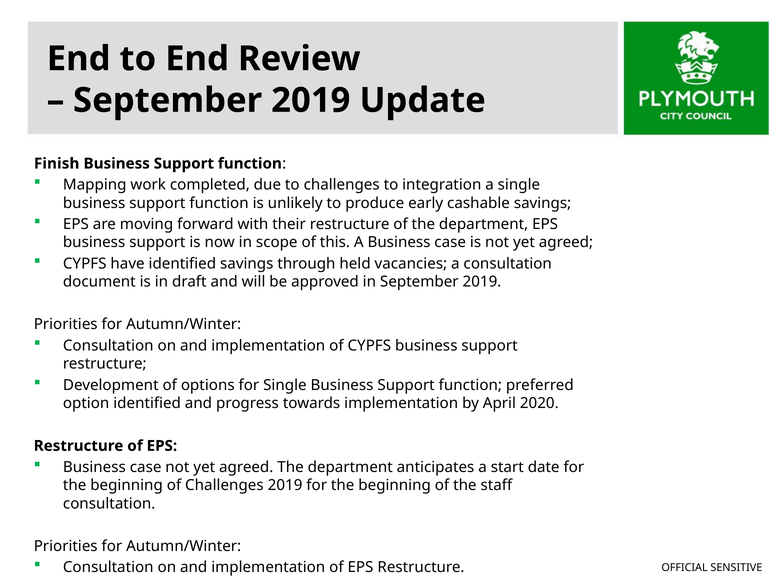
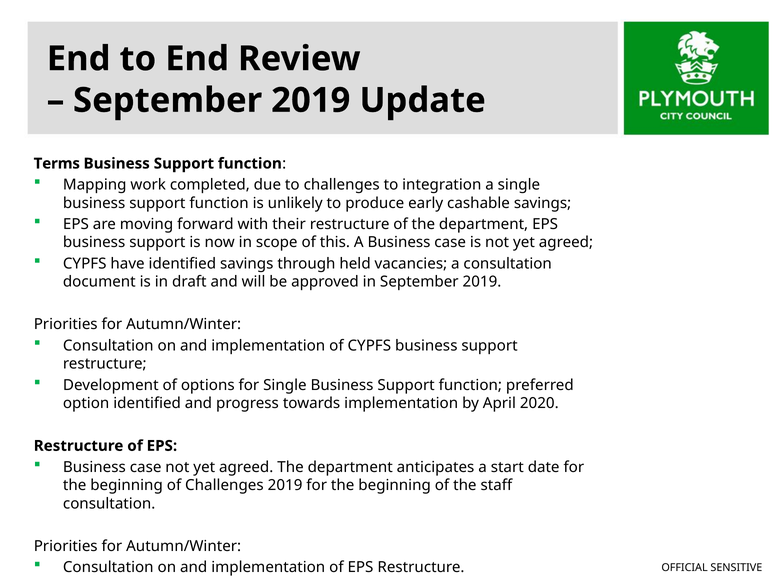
Finish: Finish -> Terms (57, 163)
